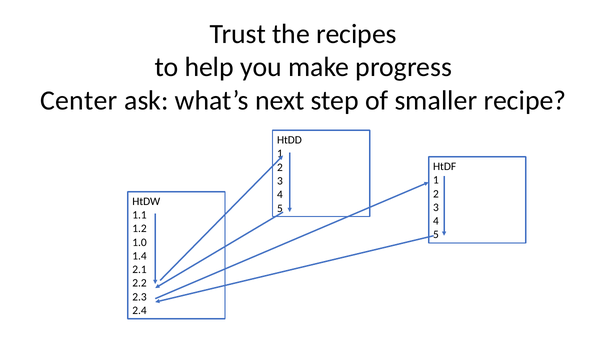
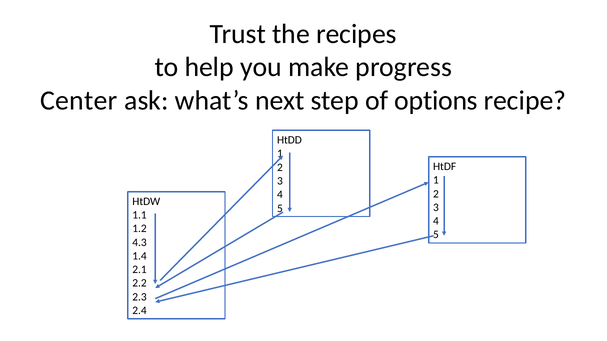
smaller: smaller -> options (436, 101)
1.0: 1.0 -> 4.3 (140, 243)
